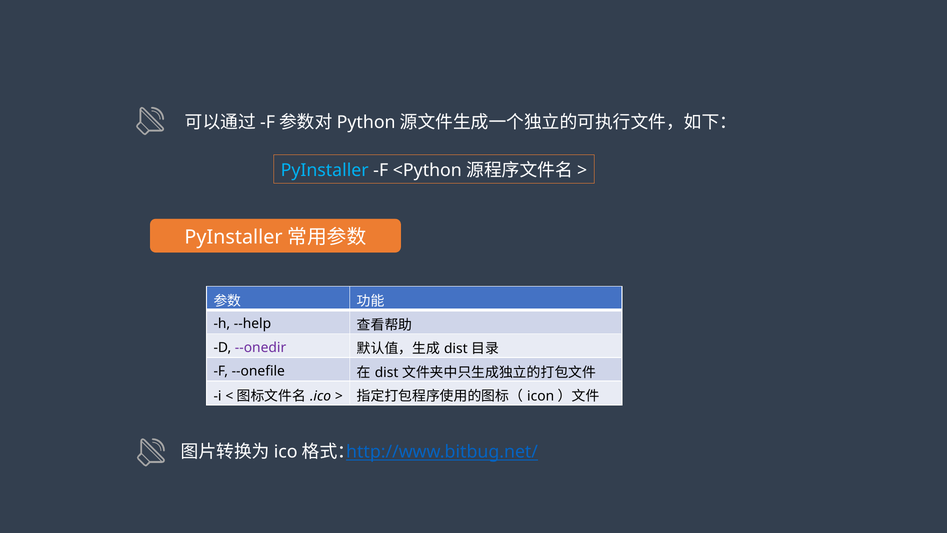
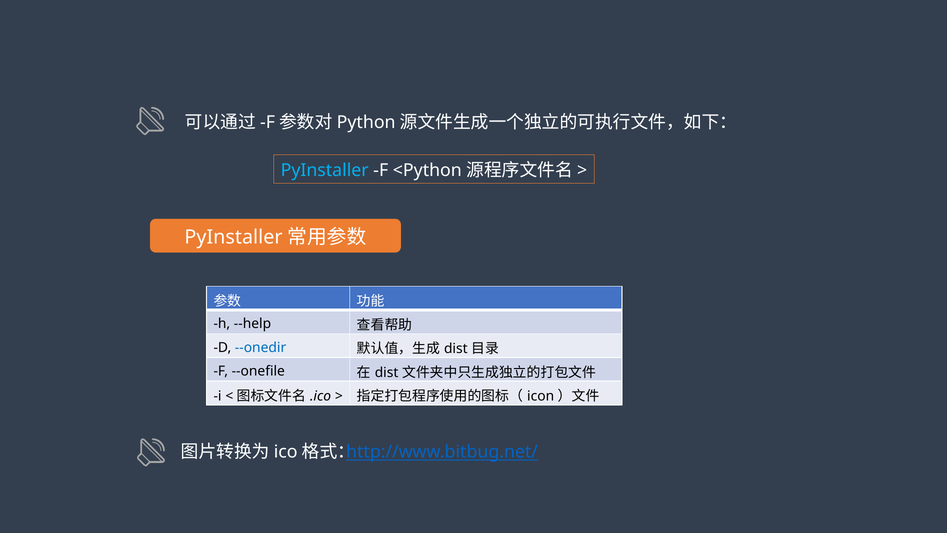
--onedir colour: purple -> blue (261, 347)
